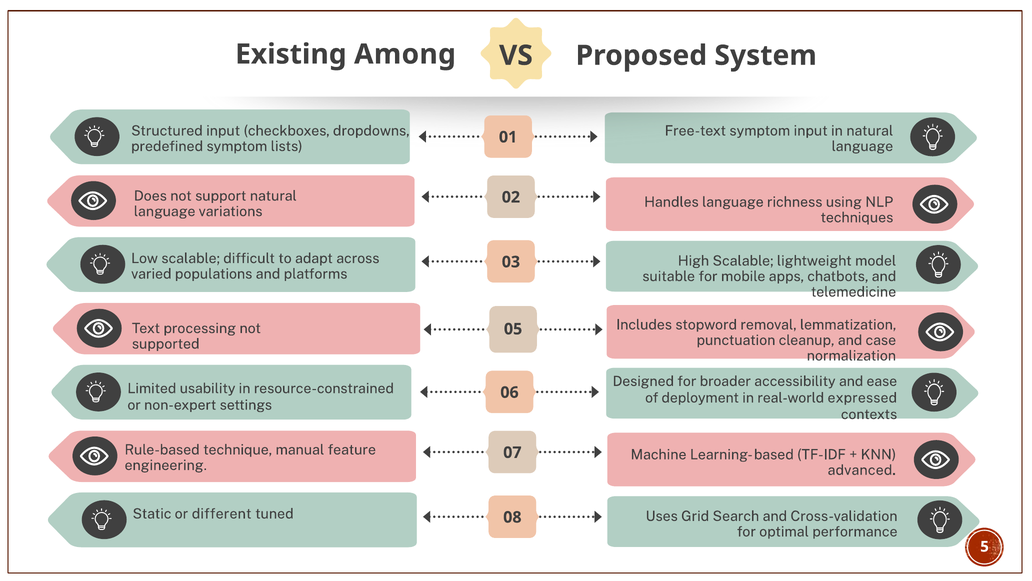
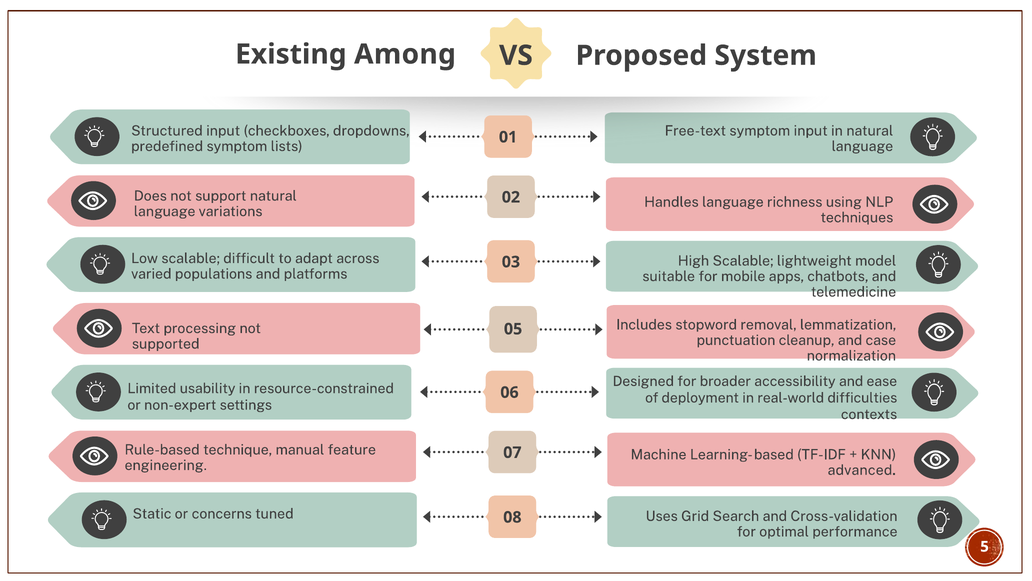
expressed: expressed -> difficulties (862, 398)
different: different -> concerns (222, 513)
